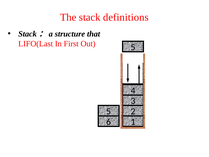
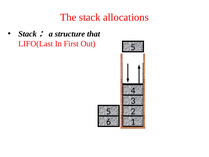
definitions: definitions -> allocations (126, 17)
